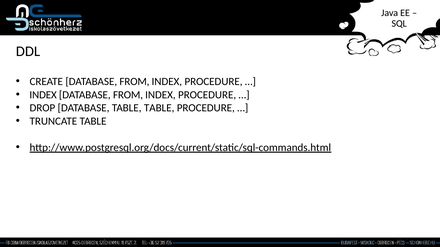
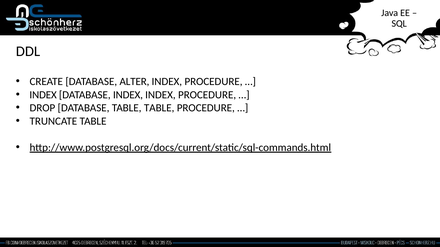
CREATE DATABASE FROM: FROM -> ALTER (134, 82)
FROM: FROM -> INDEX (128, 95)
